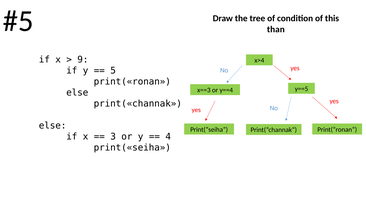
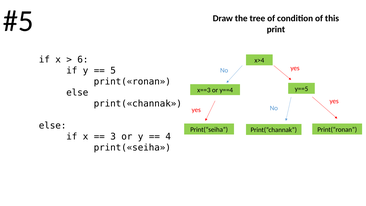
than: than -> print (276, 29)
9: 9 -> 6 (83, 60)
